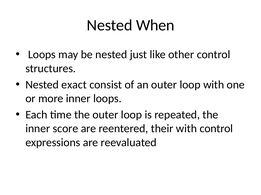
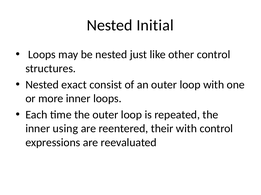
When: When -> Initial (155, 25)
score: score -> using (65, 129)
